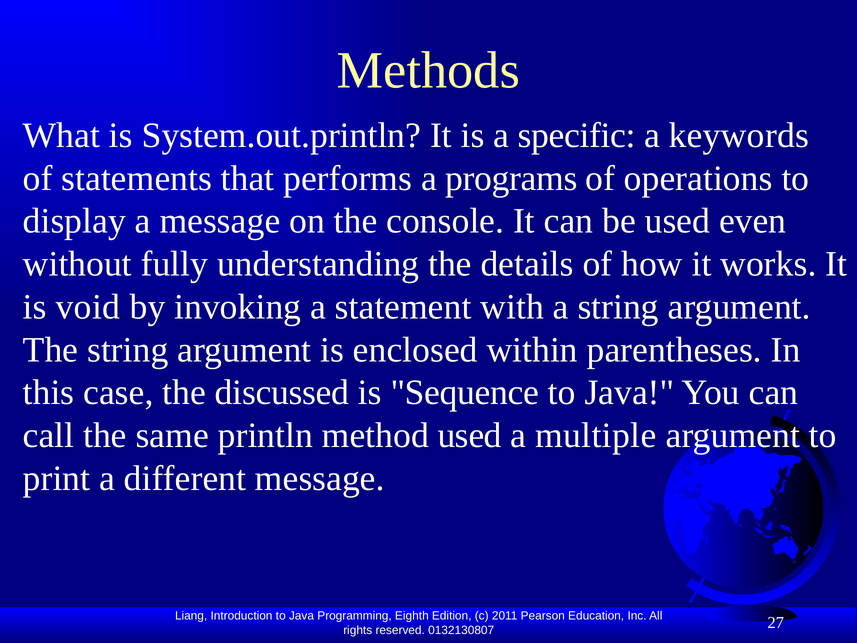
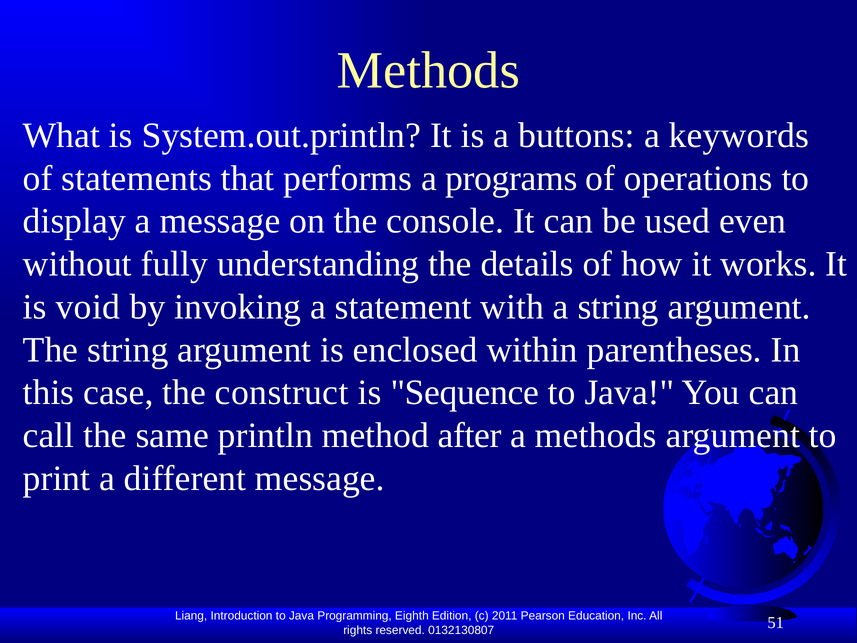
specific: specific -> buttons (576, 135)
discussed: discussed -> construct (282, 392)
method used: used -> after (470, 435)
a multiple: multiple -> methods (596, 435)
27: 27 -> 51 (776, 622)
